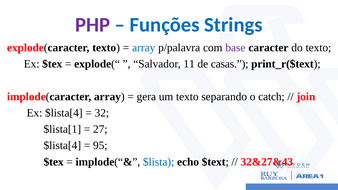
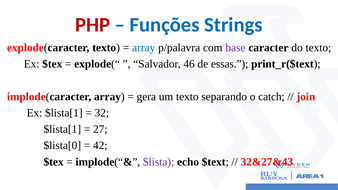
PHP colour: purple -> red (93, 25)
11: 11 -> 46 (189, 64)
casas: casas -> essas (230, 64)
Ex $lista[4: $lista[4 -> $lista[1 (64, 113)
$lista[4: $lista[4 -> $lista[0 (62, 146)
95: 95 -> 42 (100, 146)
$lista colour: blue -> purple (159, 162)
